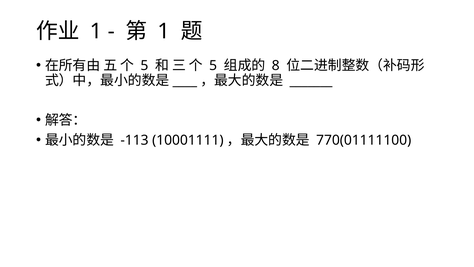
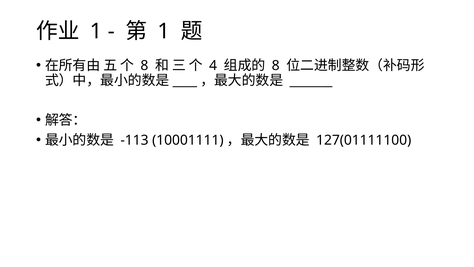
5: 5 -> 8 (144, 65)
5: 5 -> 4 (213, 65)
770(01111100: 770(01111100 -> 127(01111100 (364, 140)
